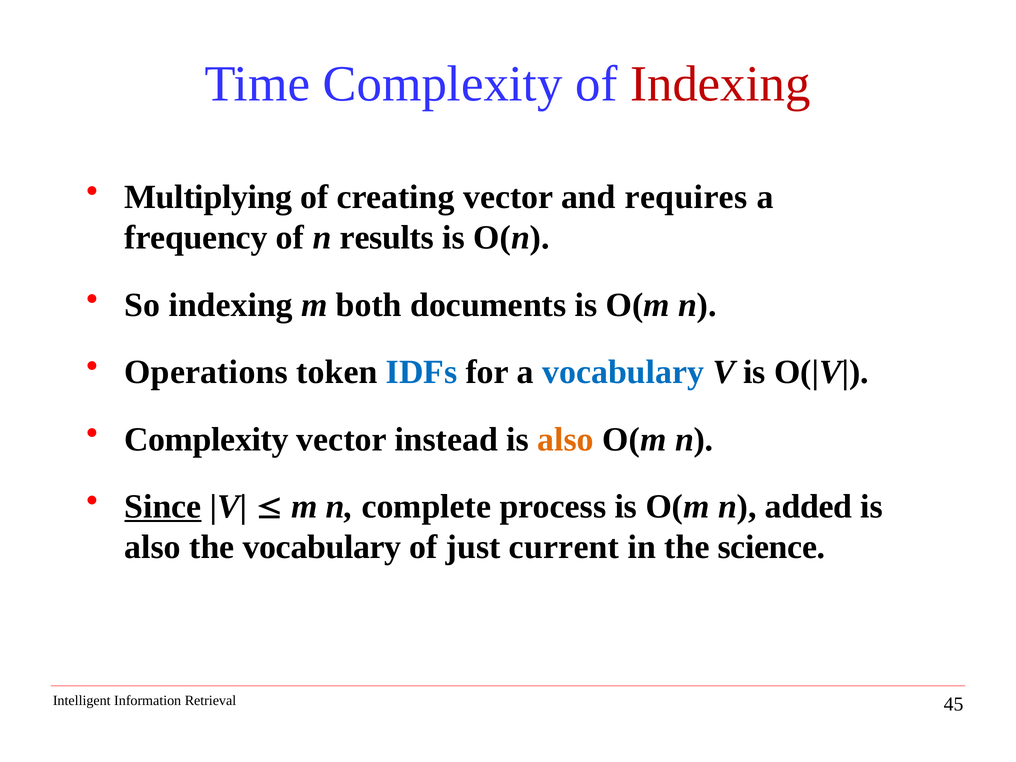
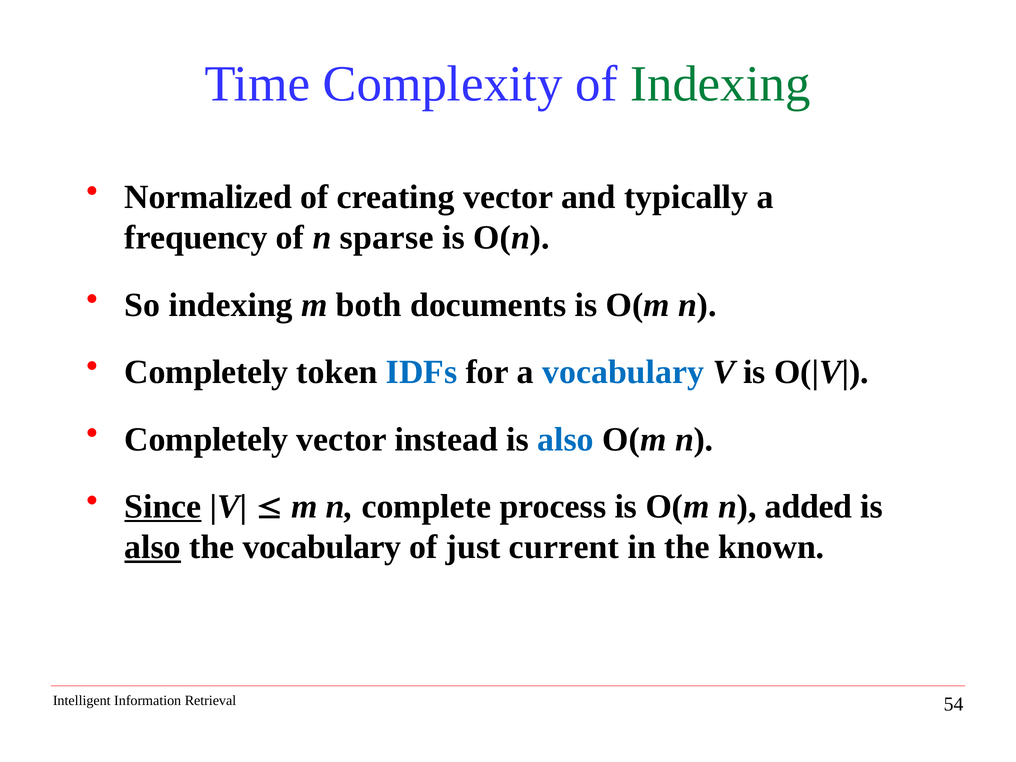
Indexing colour: red -> green (721, 84)
Multiplying: Multiplying -> Normalized (208, 197)
requires: requires -> typically (686, 197)
results: results -> sparse (387, 238)
Operations: Operations -> Completely (206, 372)
Complexity: Complexity -> Completely (206, 439)
also colour: orange -> blue (566, 439)
also underline: none -> present (153, 547)
science: science -> known (771, 547)
45: 45 -> 54 (954, 704)
